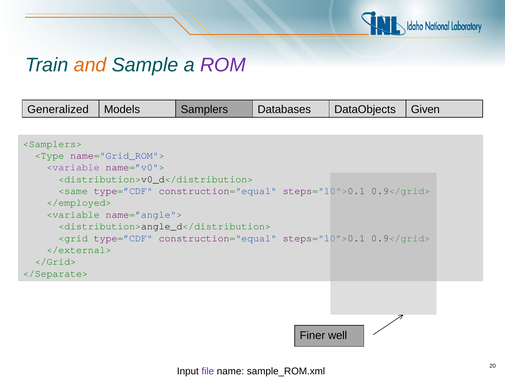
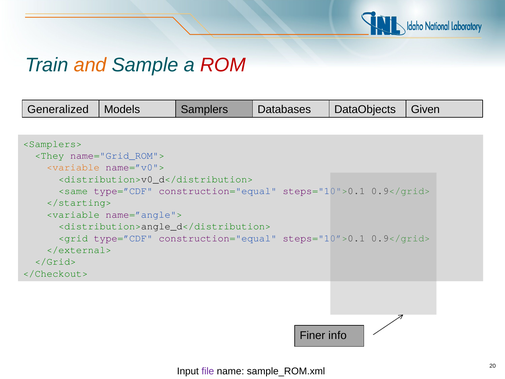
ROM colour: purple -> red (223, 65)
<Type: <Type -> <They (49, 155)
<variable colour: purple -> orange (73, 167)
</employed>: </employed> -> </starting> (79, 203)
</Separate>: </Separate> -> </Checkout> (55, 273)
well: well -> info (338, 335)
